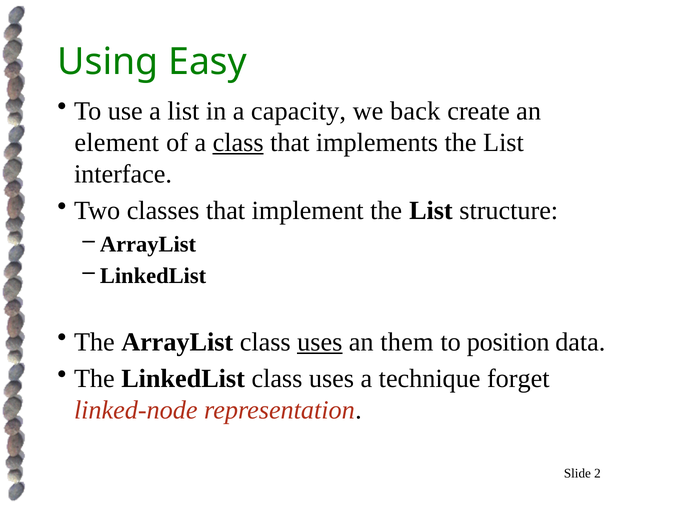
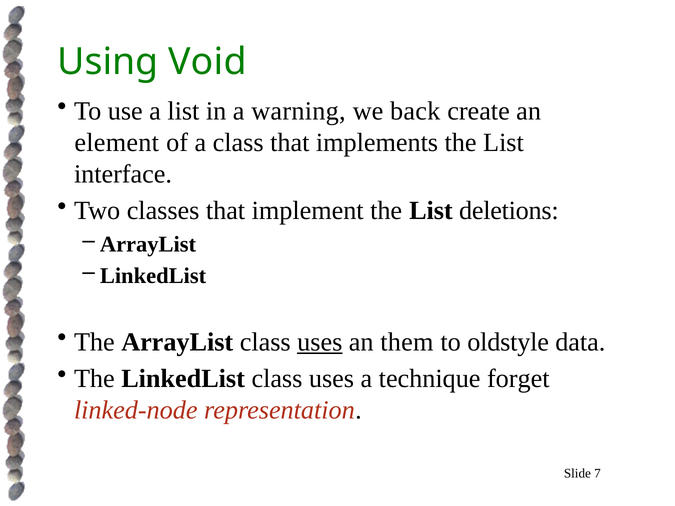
Easy: Easy -> Void (207, 62)
capacity: capacity -> warning (298, 111)
class underline: present -> none (238, 142)
structure: structure -> deletions (509, 211)
position: position -> oldstyle (508, 342)
2: 2 -> 7 (597, 473)
